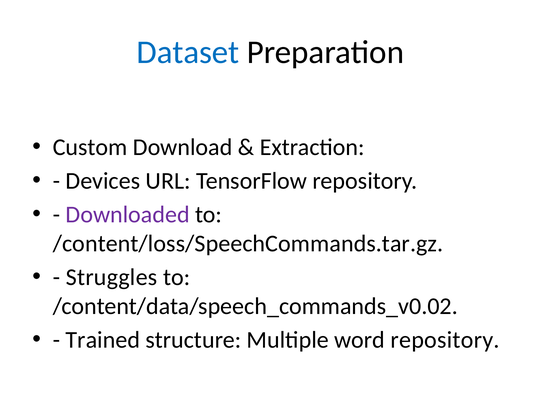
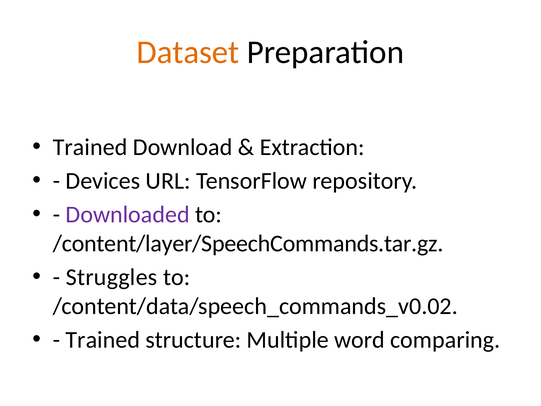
Dataset colour: blue -> orange (188, 52)
Custom: Custom -> Trained (90, 147)
/content/loss/SpeechCommands.tar.gz: /content/loss/SpeechCommands.tar.gz -> /content/layer/SpeechCommands.tar.gz (248, 243)
word repository: repository -> comparing (445, 340)
